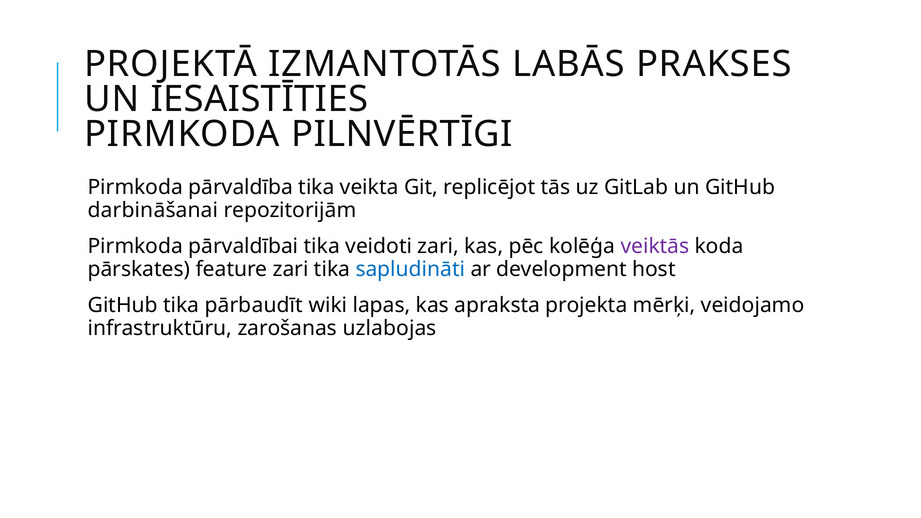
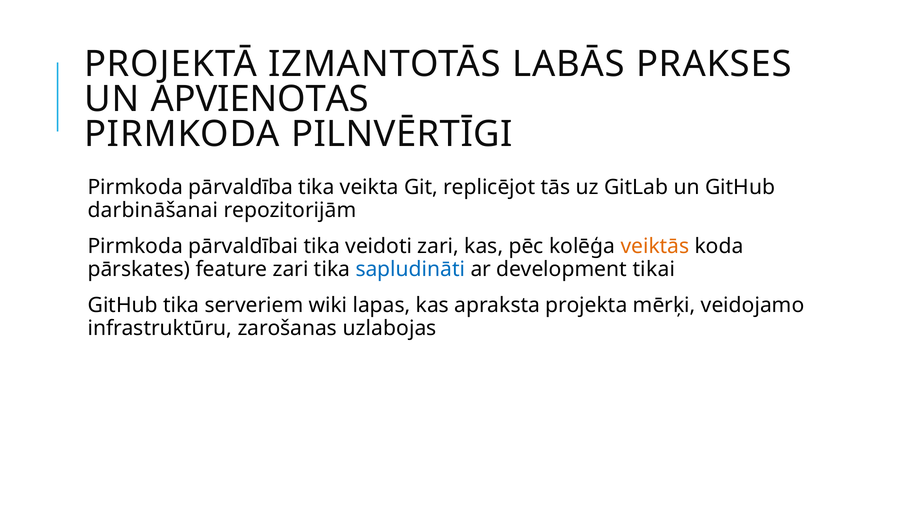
IESAISTĪTIES: IESAISTĪTIES -> APVIENOTAS (260, 99)
veiktās colour: purple -> orange (655, 246)
host: host -> tikai (654, 269)
pārbaudīt: pārbaudīt -> serveriem (254, 305)
